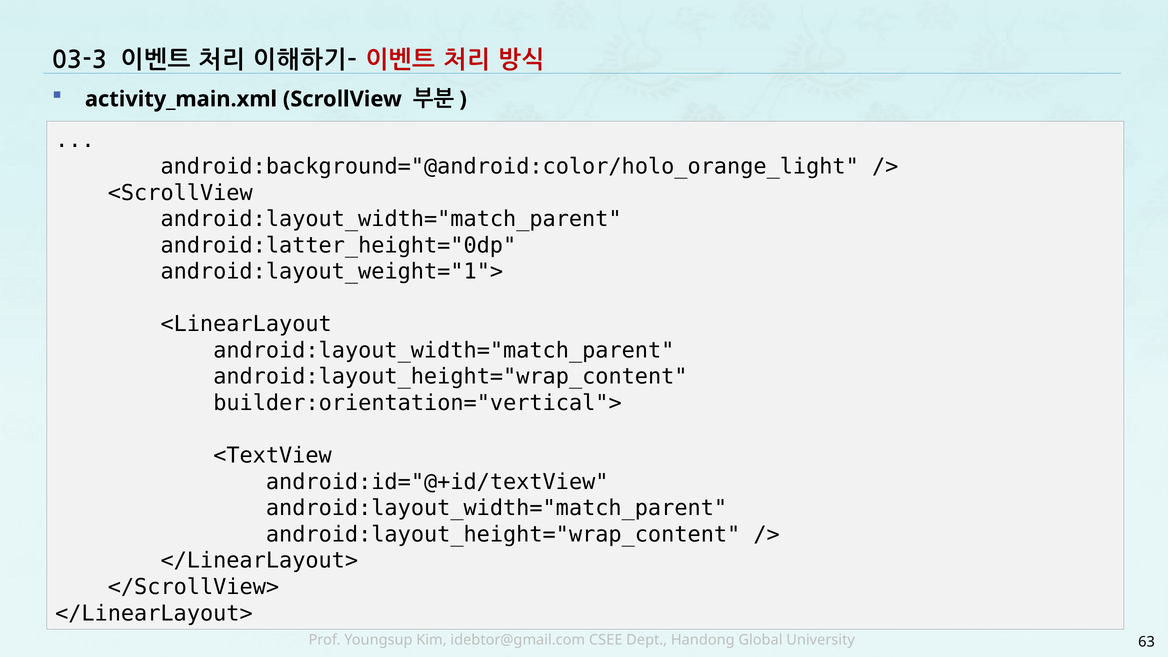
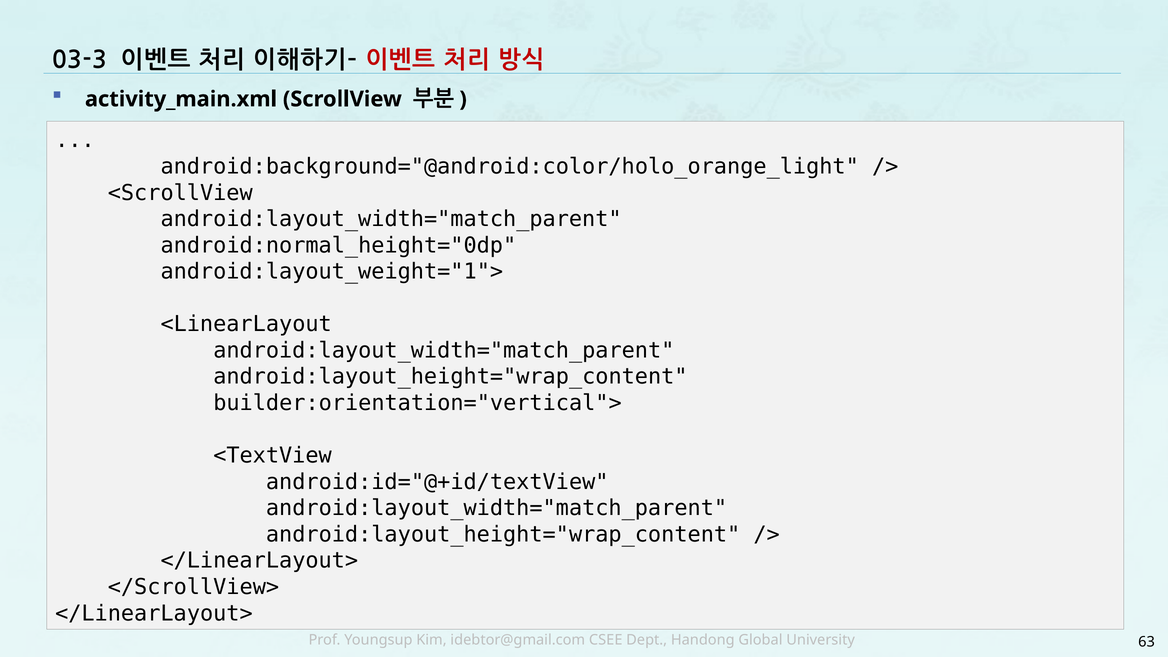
android:latter_height="0dp: android:latter_height="0dp -> android:normal_height="0dp (338, 245)
